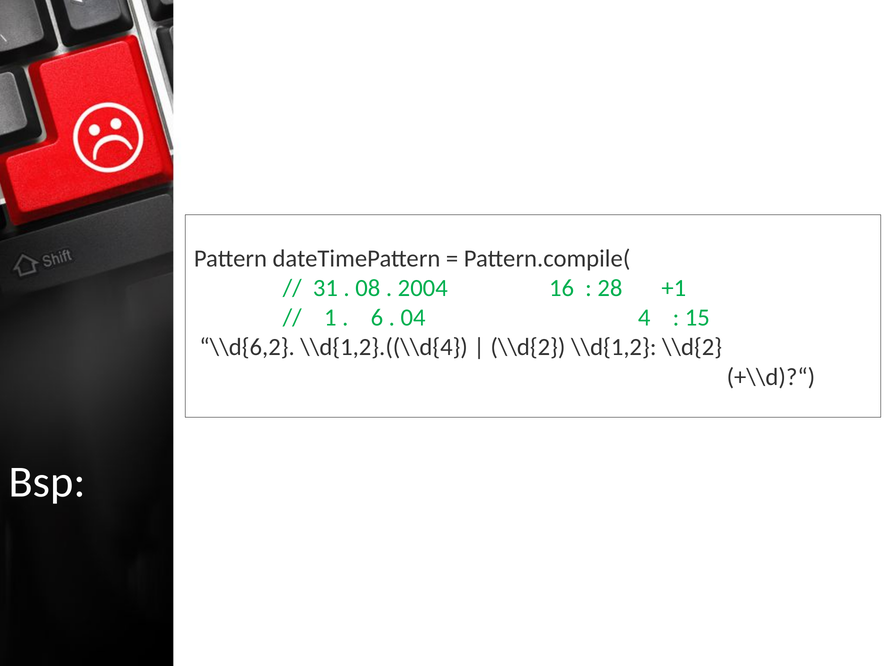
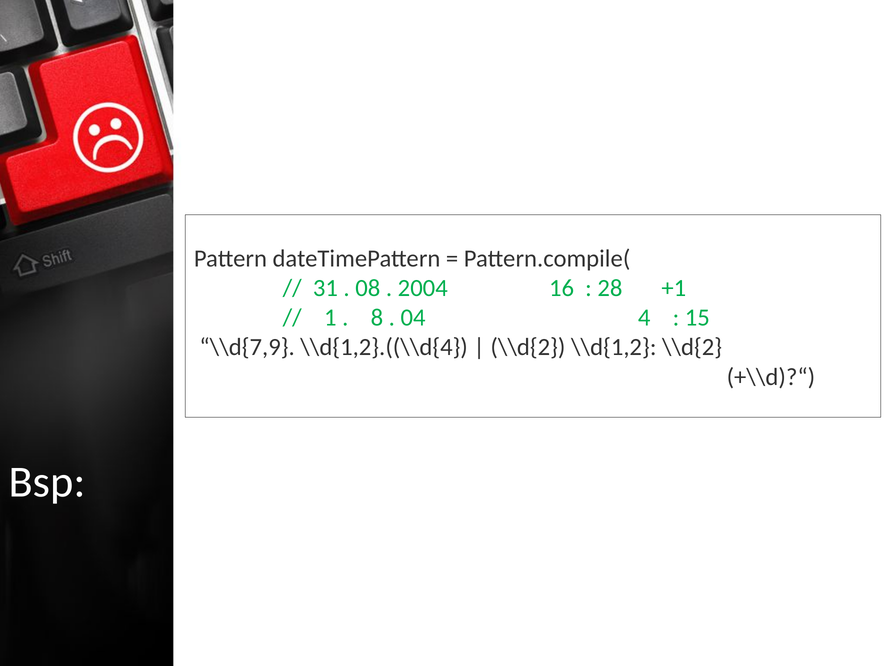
6: 6 -> 8 (377, 318)
\\d{6,2: \\d{6,2 -> \\d{7,9 (247, 347)
